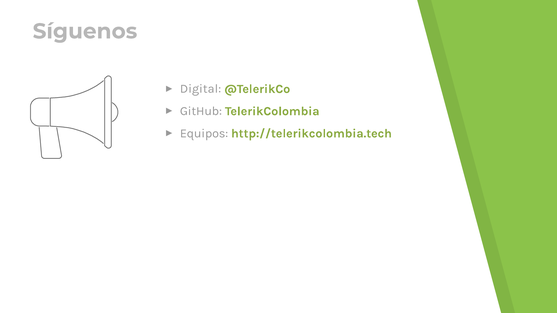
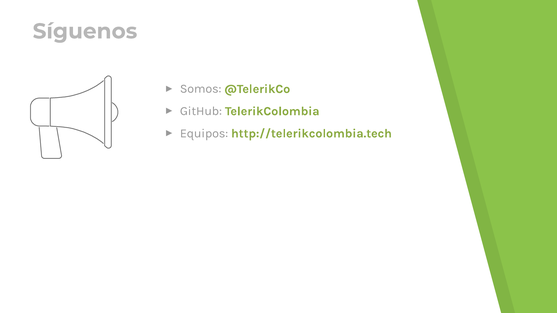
Digital: Digital -> Somos (201, 89)
